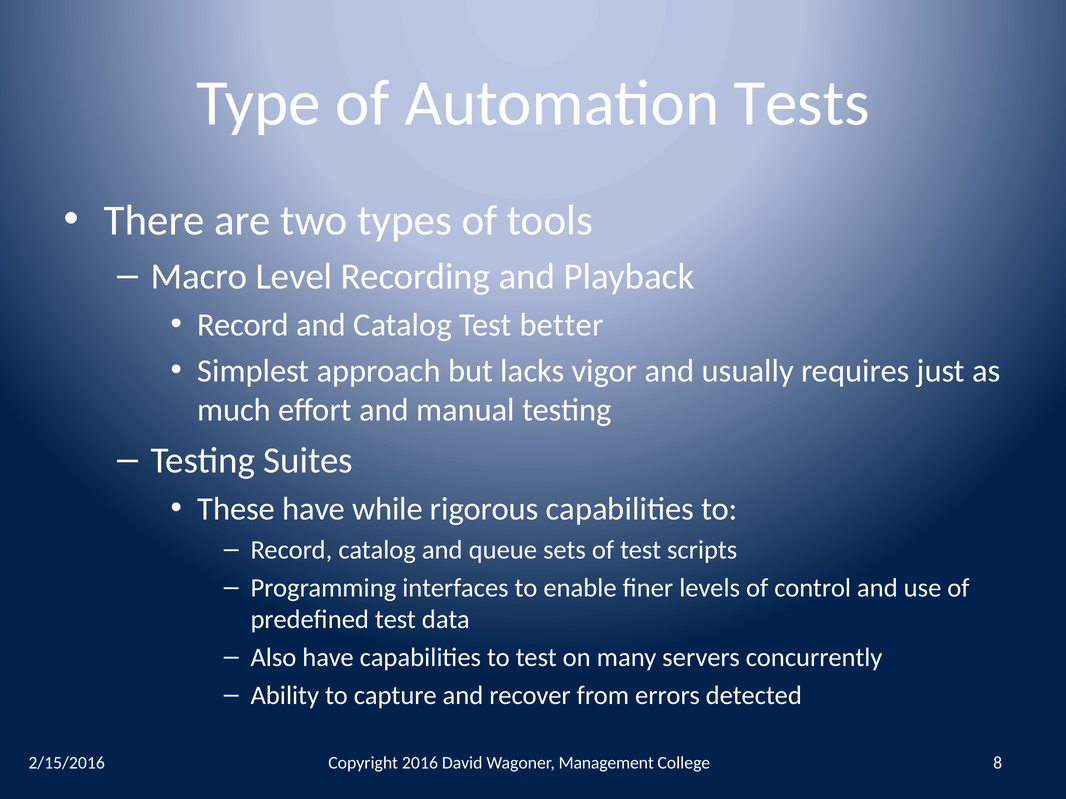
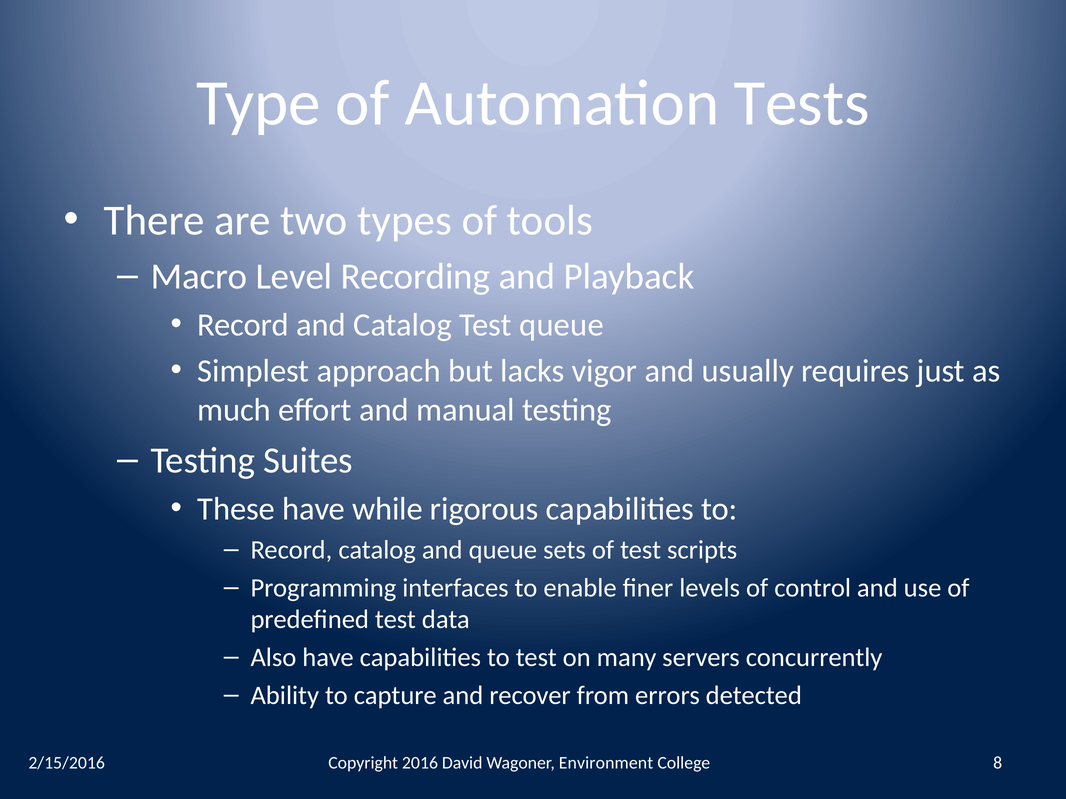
Test better: better -> queue (562, 325)
Management: Management -> Environment (606, 764)
